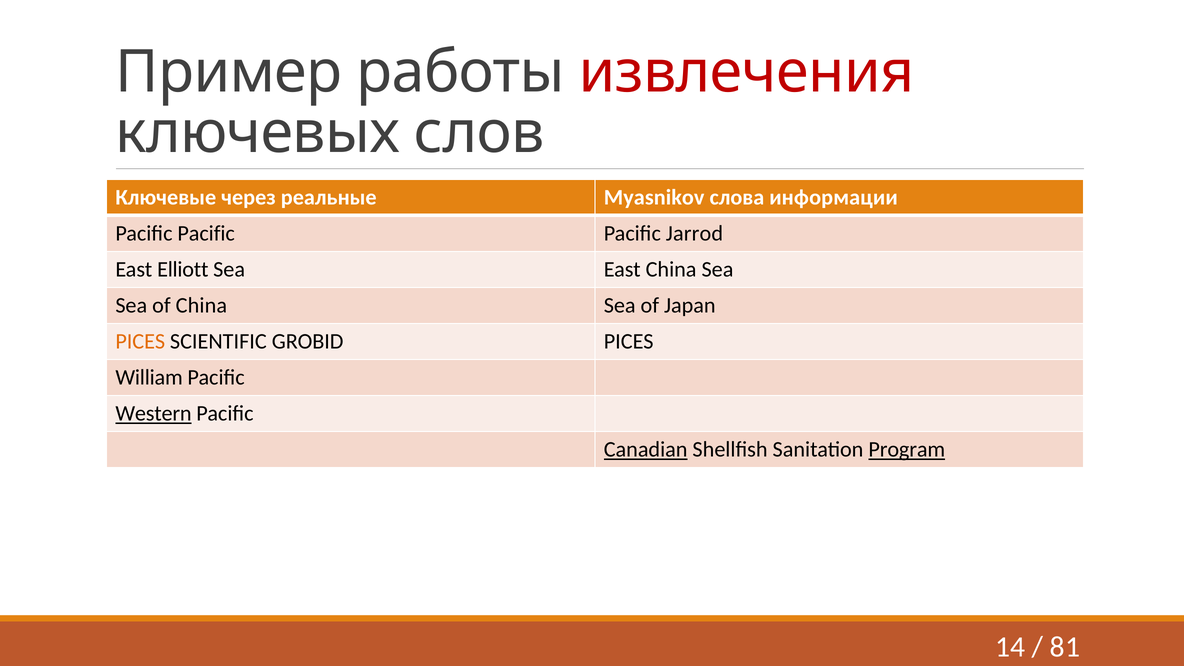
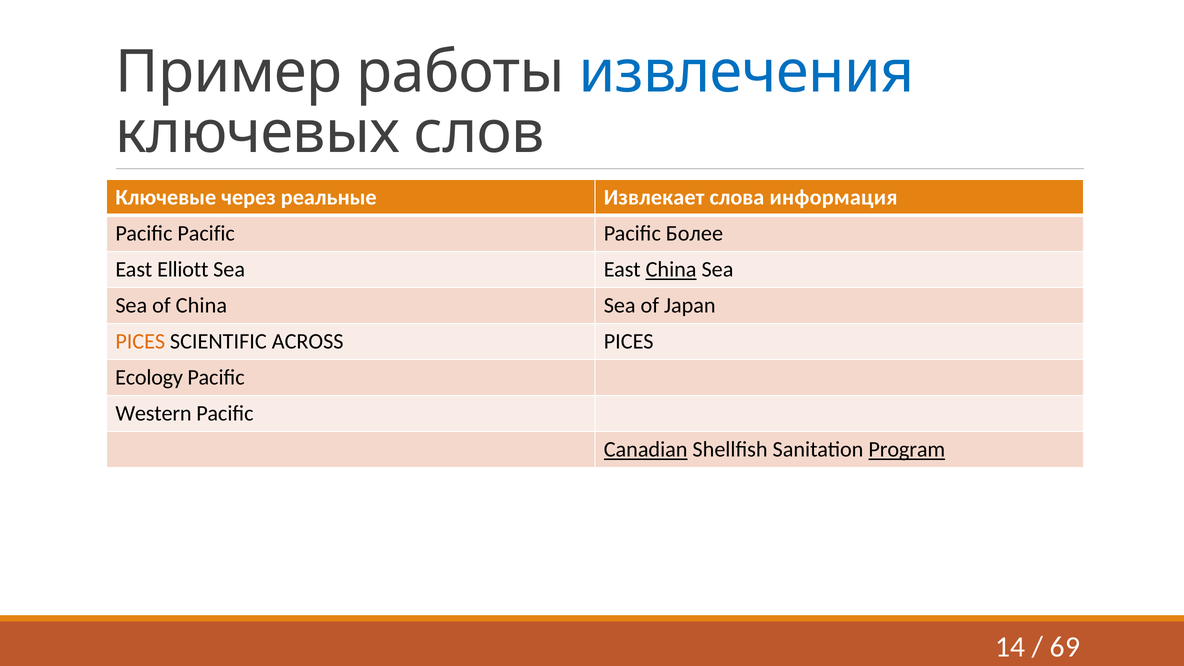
извлечения colour: red -> blue (746, 72)
Myasnikov: Myasnikov -> Извлекает (654, 198)
информации: информации -> информация (833, 198)
Jarrod: Jarrod -> Более (694, 234)
China underline: none -> present (671, 270)
GROBID: GROBID -> ACROSS (308, 342)
William: William -> Ecology (149, 378)
Western underline: present -> none (154, 414)
81: 81 -> 69 (1065, 647)
